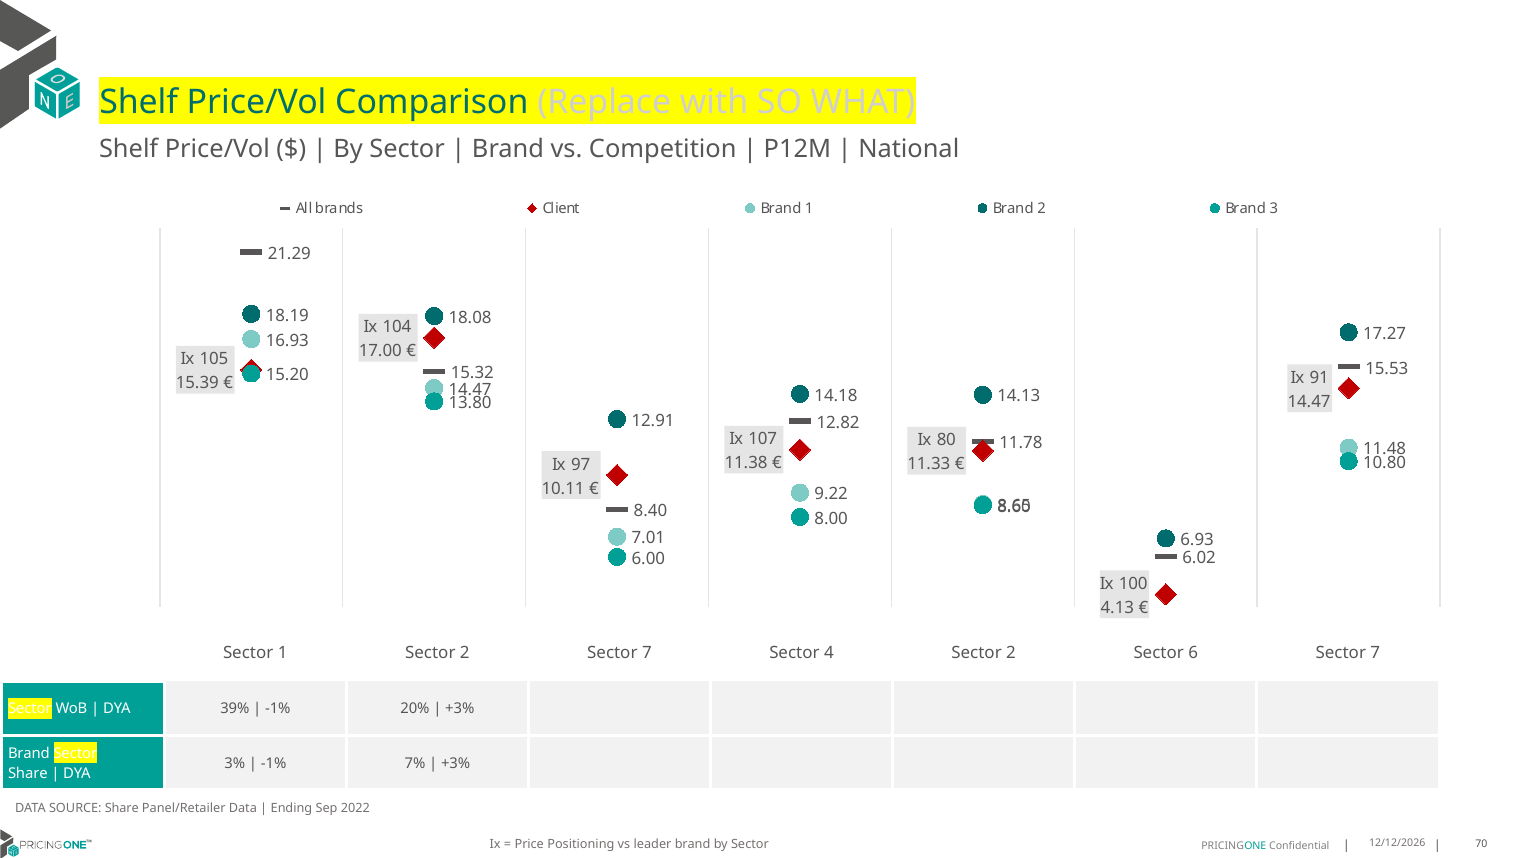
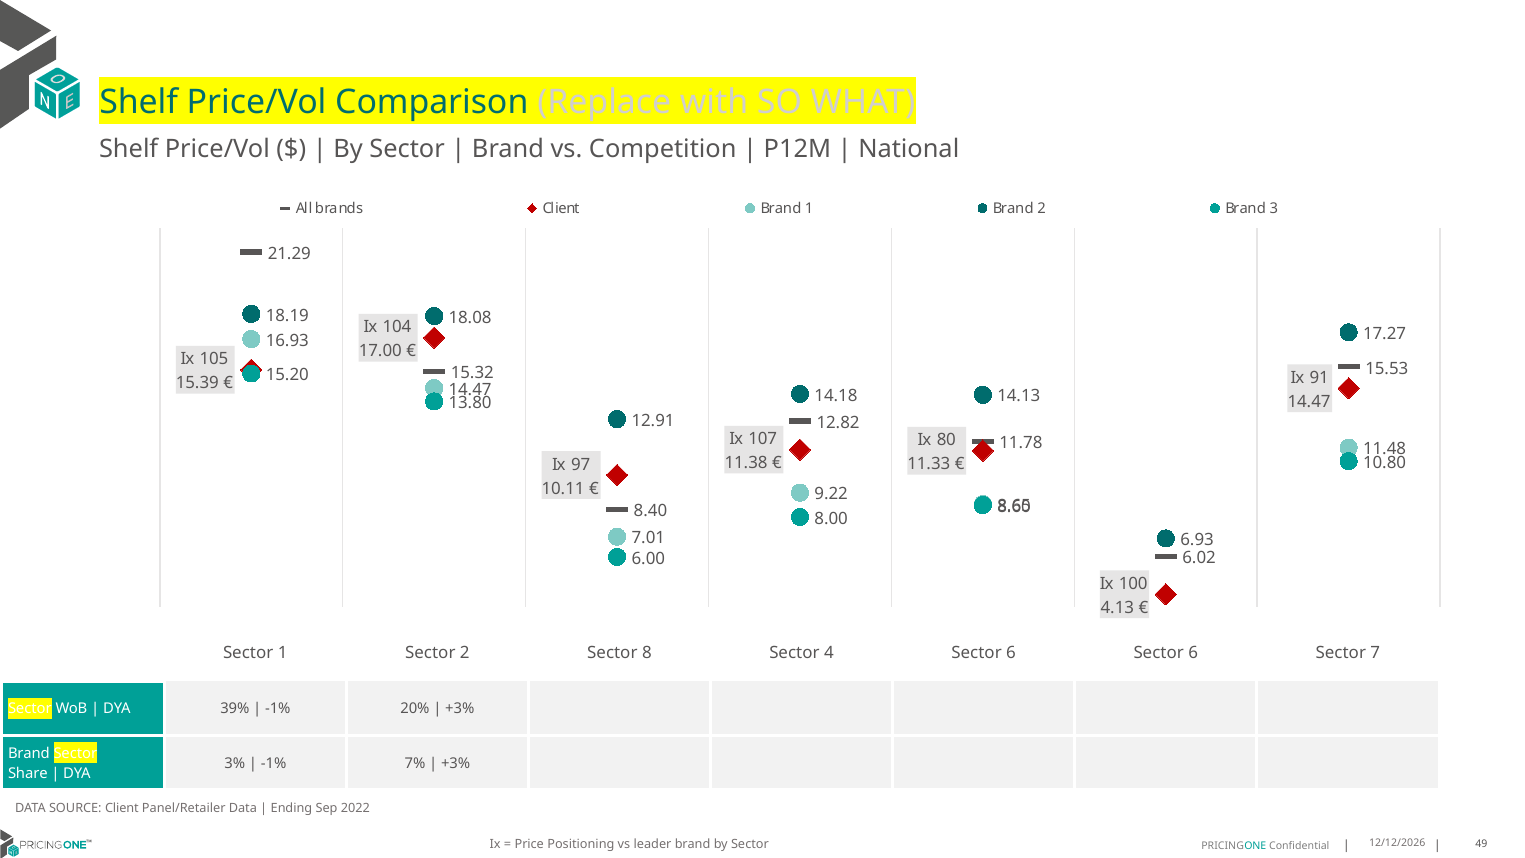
2 Sector 7: 7 -> 8 (647, 653)
4 Sector 2: 2 -> 6 (1011, 653)
SOURCE Share: Share -> Client (122, 808)
70: 70 -> 49 (1481, 843)
